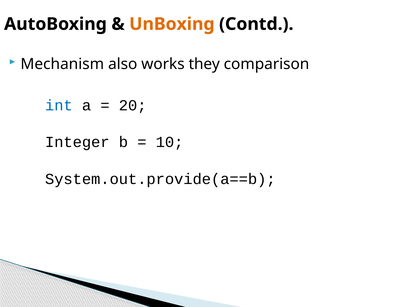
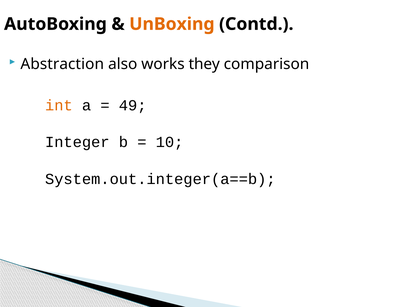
Mechanism: Mechanism -> Abstraction (62, 64)
int colour: blue -> orange (59, 106)
20: 20 -> 49 (133, 106)
System.out.provide(a==b: System.out.provide(a==b -> System.out.integer(a==b (160, 179)
